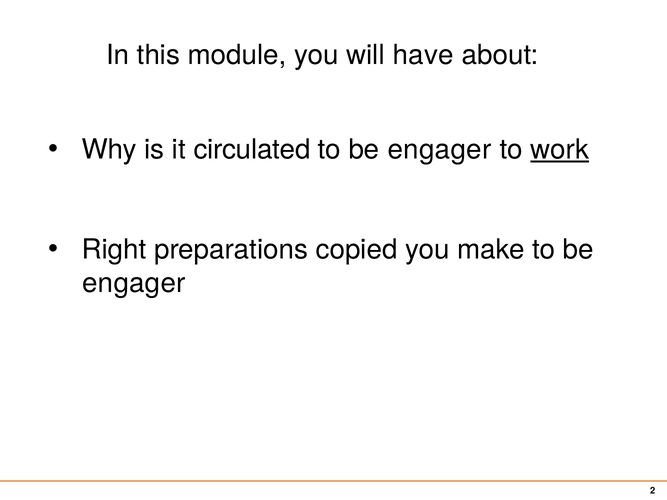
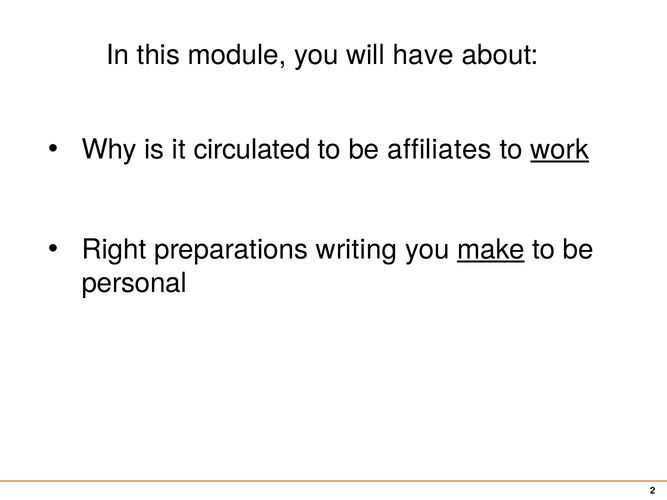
engager: engager -> affiliates (439, 150)
copied: copied -> writing (357, 250)
make underline: none -> present (491, 250)
engager: engager -> personal (134, 283)
